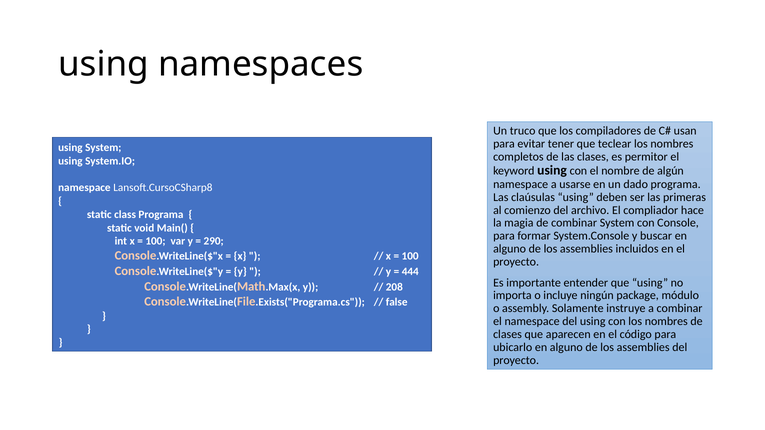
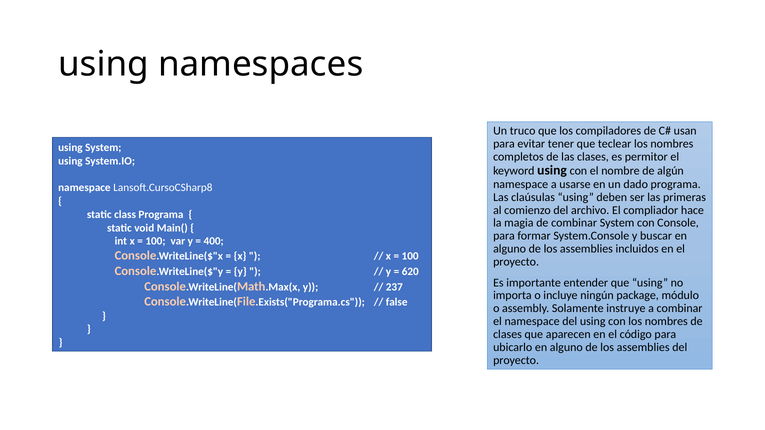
290: 290 -> 400 (214, 241)
444: 444 -> 620 (410, 272)
208: 208 -> 237 (394, 287)
